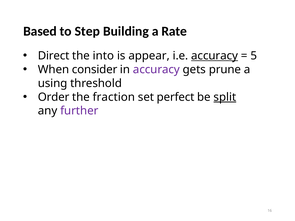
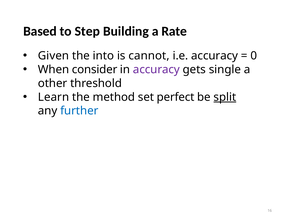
Direct: Direct -> Given (54, 56)
appear: appear -> cannot (149, 56)
accuracy underline: present -> none (215, 56)
5: 5 -> 0 (254, 56)
prune: prune -> single (225, 70)
using: using -> other (53, 83)
Order: Order -> Learn (54, 97)
fraction: fraction -> method (114, 97)
further colour: purple -> blue (79, 111)
